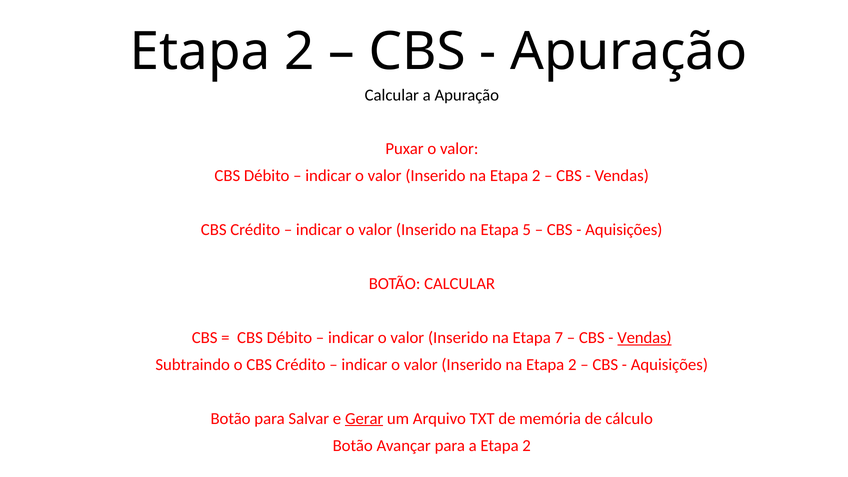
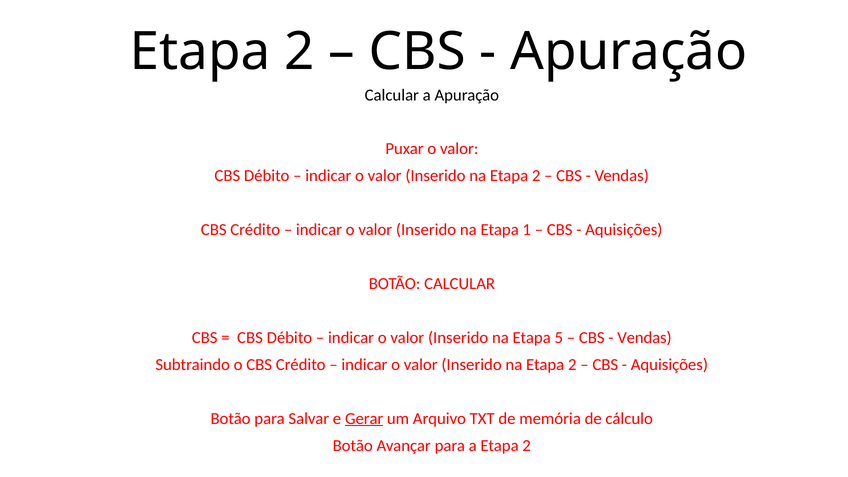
5: 5 -> 1 (527, 230)
7: 7 -> 5 (559, 338)
Vendas underline: present -> none (644, 338)
